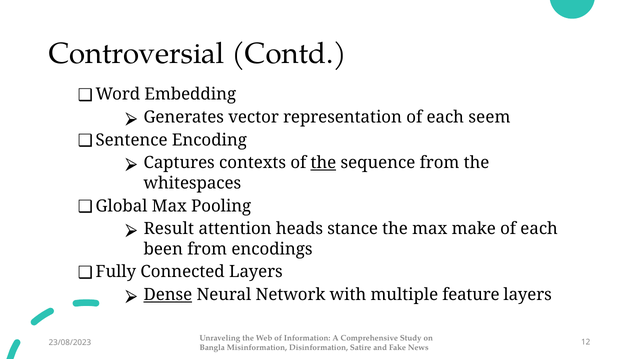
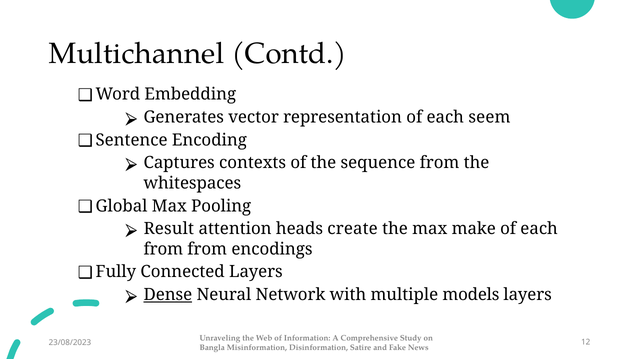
Controversial: Controversial -> Multichannel (136, 54)
the underline: present -> none (323, 163)
stance: stance -> create (353, 229)
been: been -> from (163, 249)
feature: feature -> models (471, 295)
